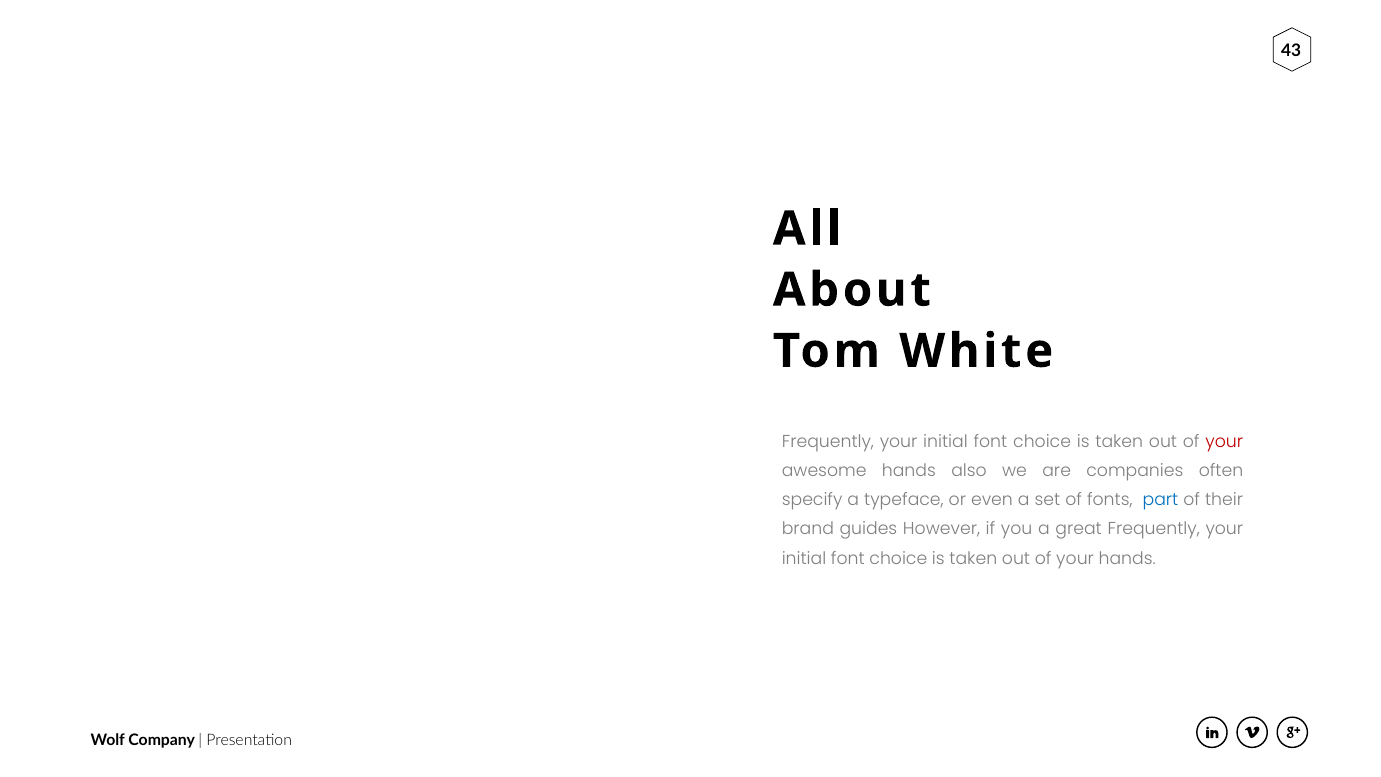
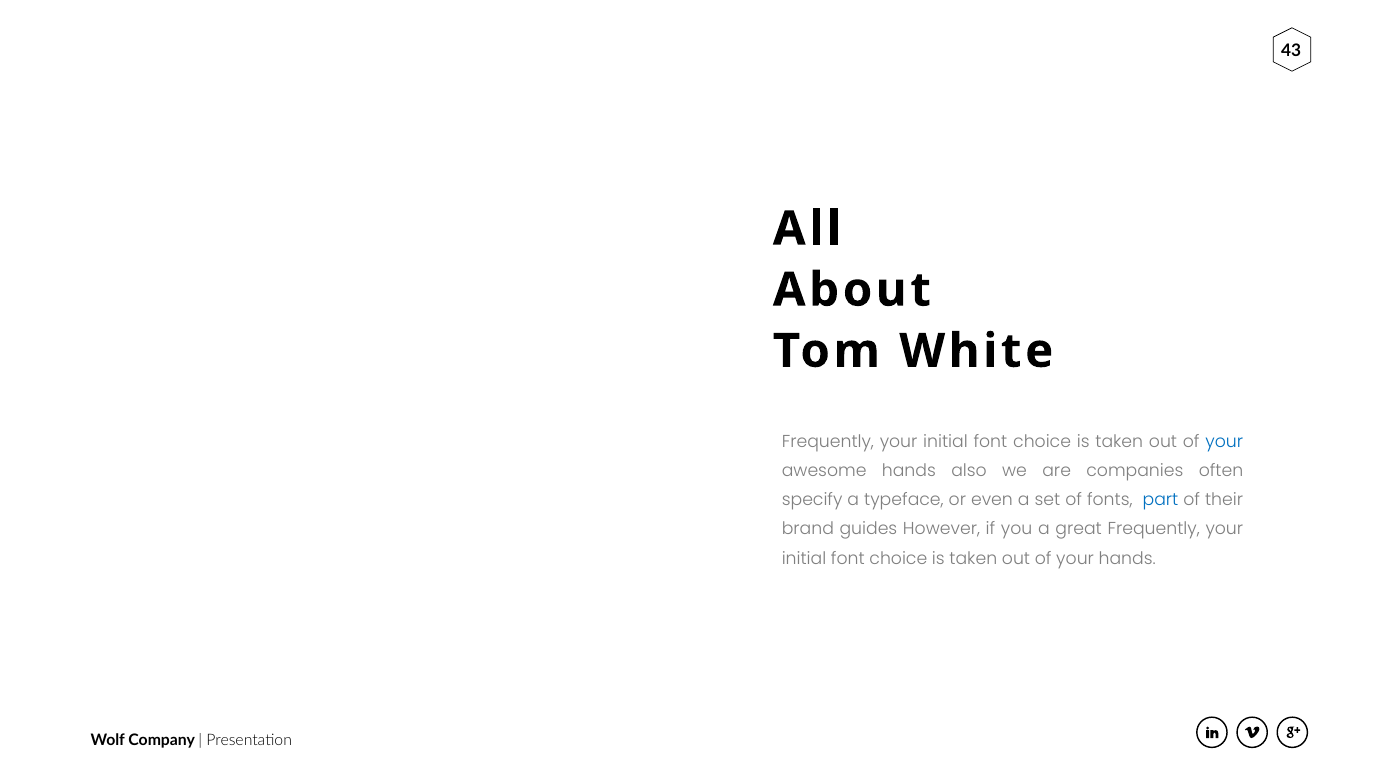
your colour: red -> blue (1224, 442)
